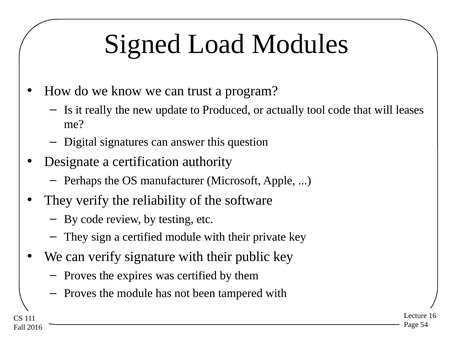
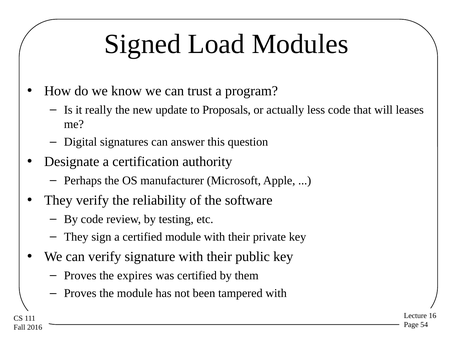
Produced: Produced -> Proposals (227, 110)
tool: tool -> less (316, 110)
